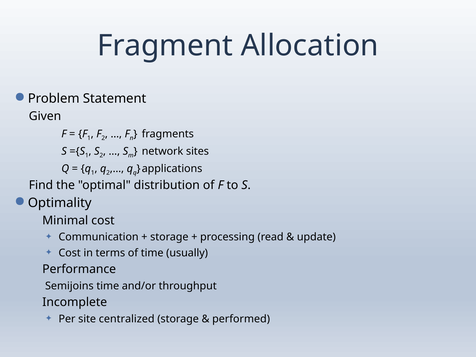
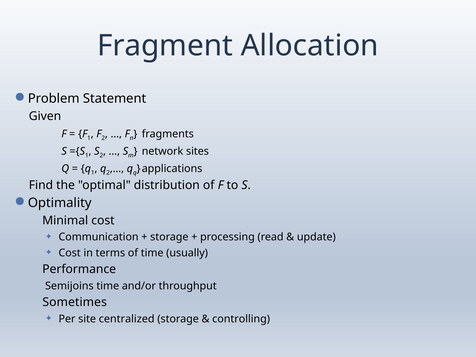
Incomplete: Incomplete -> Sometimes (75, 302)
performed: performed -> controlling (241, 319)
